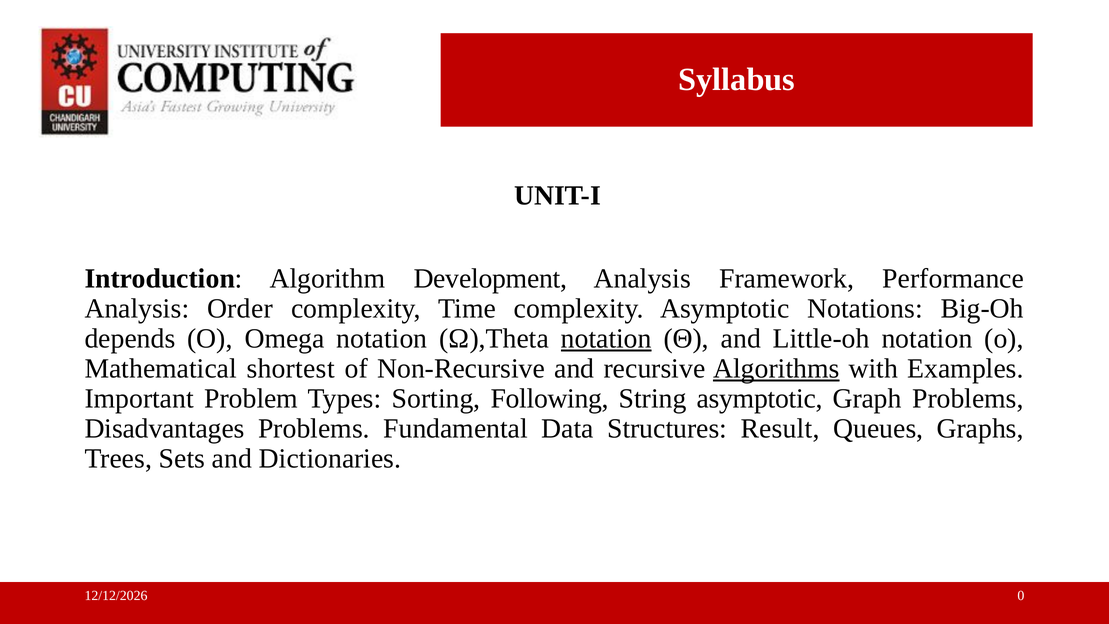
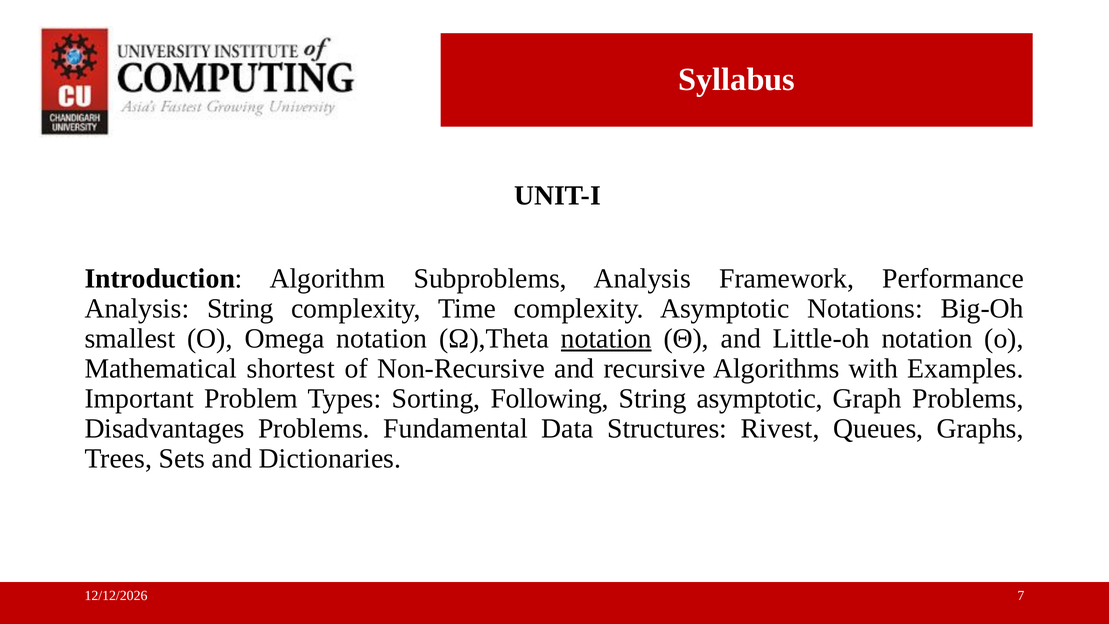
Development: Development -> Subproblems (490, 279)
Analysis Order: Order -> String (240, 309)
depends: depends -> smallest (130, 339)
Algorithms underline: present -> none (776, 368)
Result: Result -> Rivest (780, 428)
0: 0 -> 7 (1021, 596)
